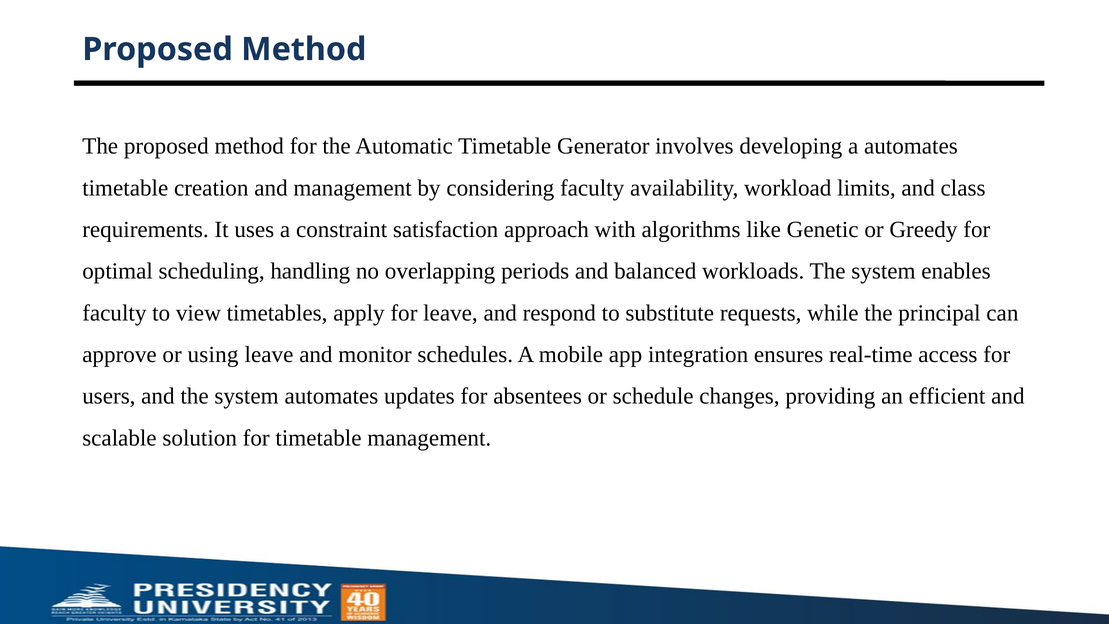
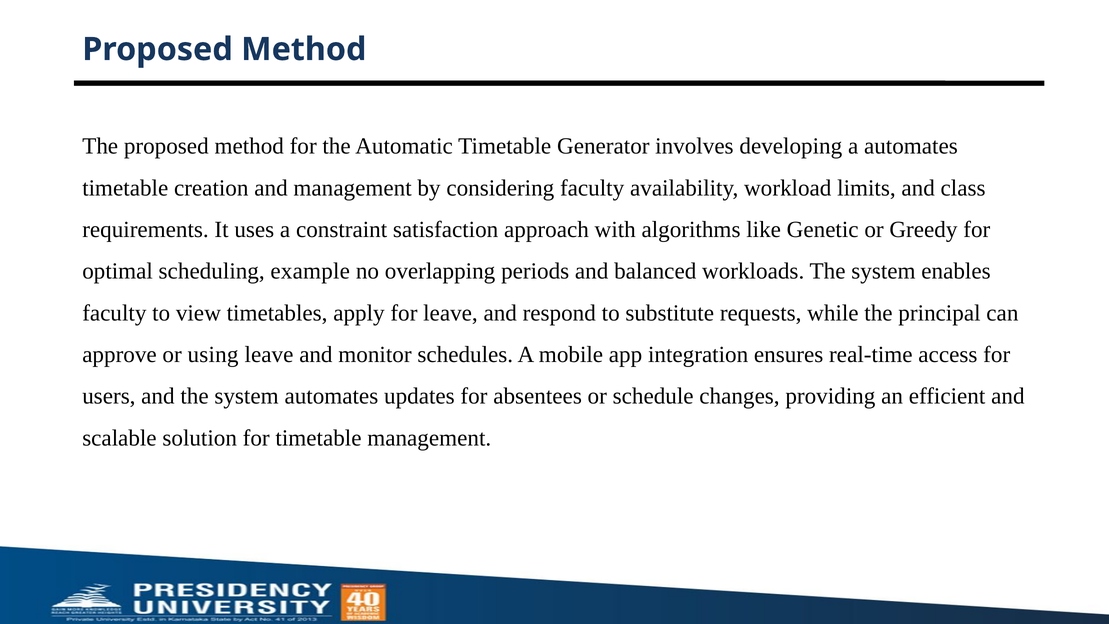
handling: handling -> example (310, 271)
